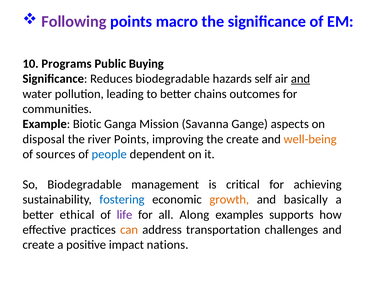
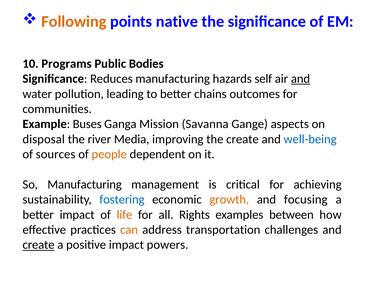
Following colour: purple -> orange (74, 22)
macro: macro -> native (177, 22)
Buying: Buying -> Bodies (146, 64)
Reduces biodegradable: biodegradable -> manufacturing (173, 79)
Biotic: Biotic -> Buses (87, 124)
river Points: Points -> Media (132, 139)
well-being colour: orange -> blue (310, 139)
people colour: blue -> orange (109, 154)
So Biodegradable: Biodegradable -> Manufacturing (85, 184)
basically: basically -> focusing (306, 199)
better ethical: ethical -> impact (77, 214)
life colour: purple -> orange (124, 214)
Along: Along -> Rights (194, 214)
supports: supports -> between (291, 214)
create underline: none -> present (39, 245)
nations: nations -> powers (168, 245)
